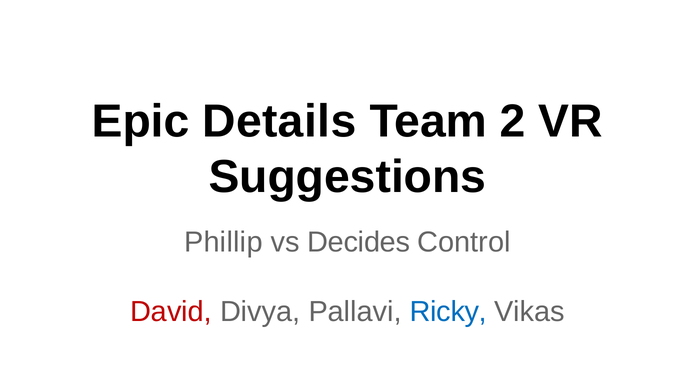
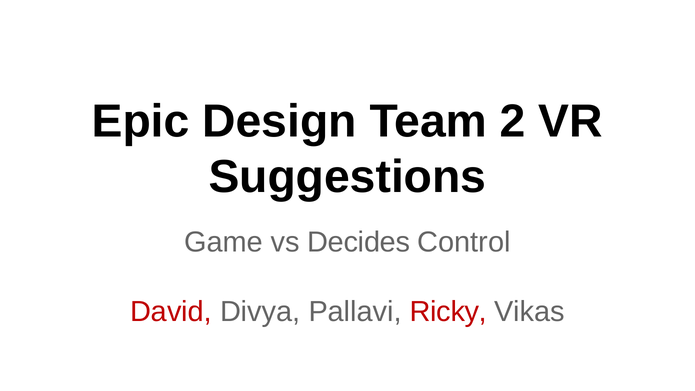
Details: Details -> Design (279, 121)
Phillip: Phillip -> Game (224, 242)
Ricky colour: blue -> red (448, 312)
